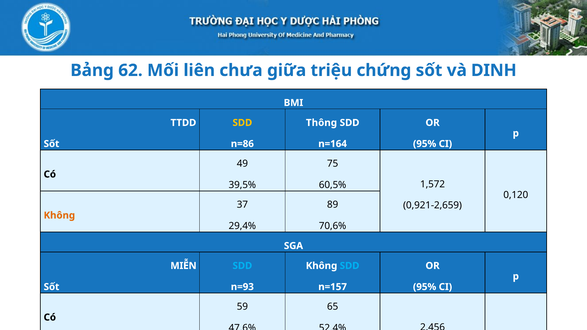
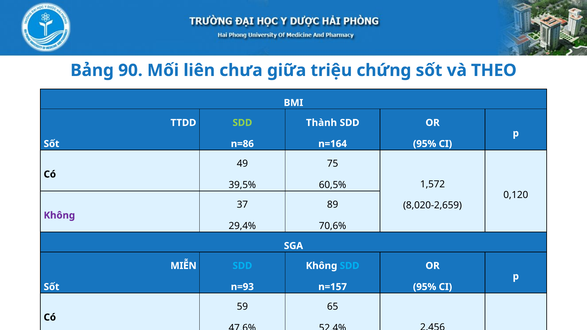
62: 62 -> 90 (130, 70)
DINH: DINH -> THEO (494, 70)
SDD colour: yellow -> light green (242, 123)
Thông: Thông -> Thành (321, 123)
0,921-2,659: 0,921-2,659 -> 8,020-2,659 (433, 205)
Không colour: orange -> purple (59, 215)
